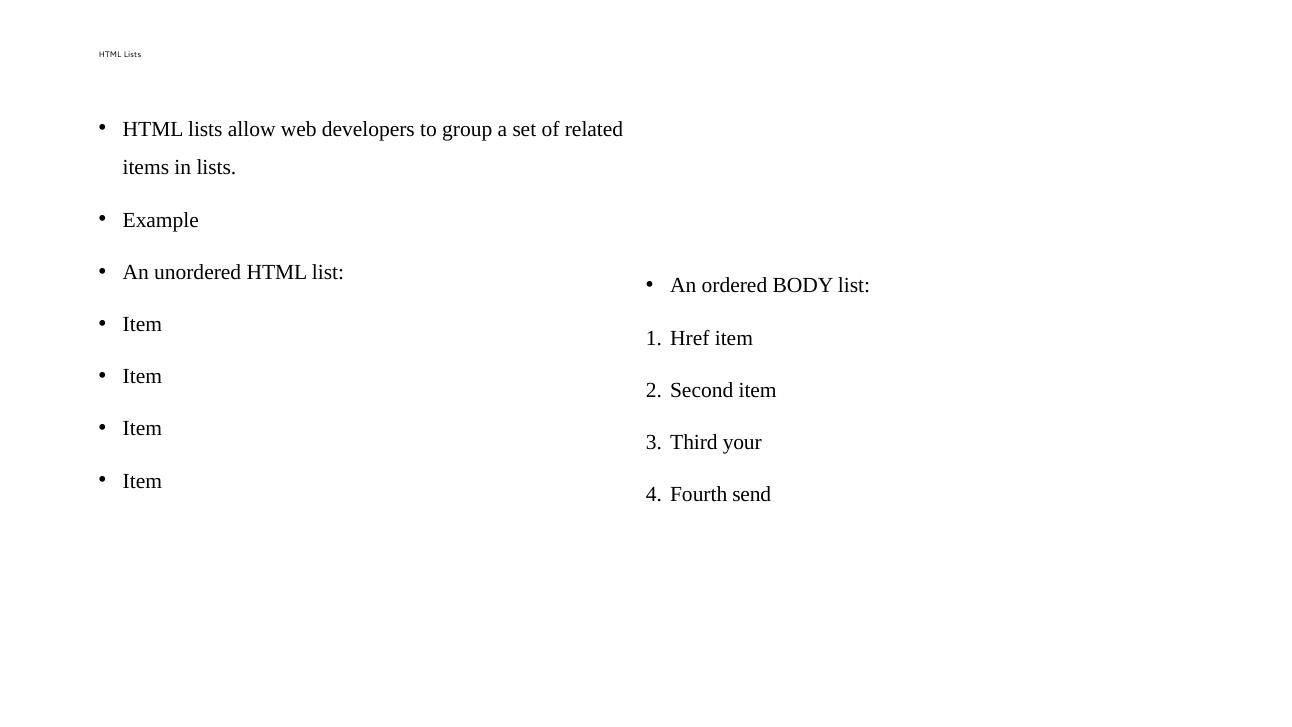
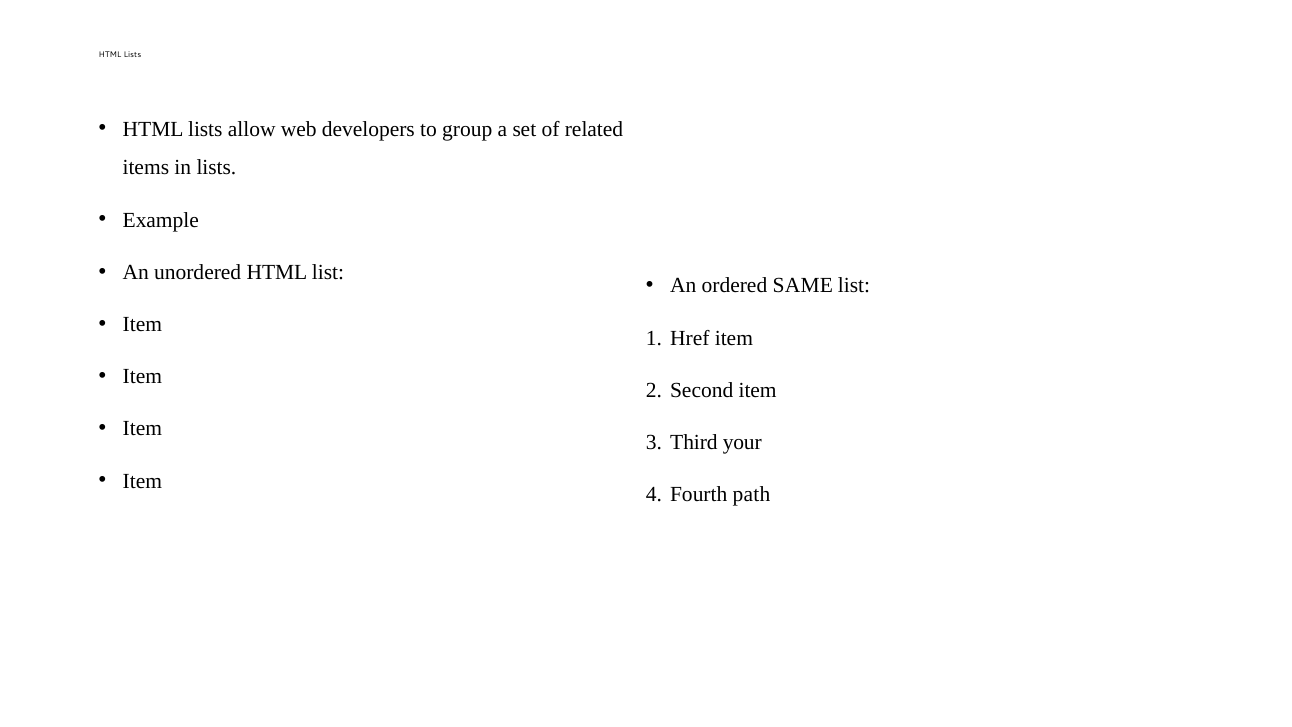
BODY: BODY -> SAME (803, 286)
send: send -> path (752, 494)
